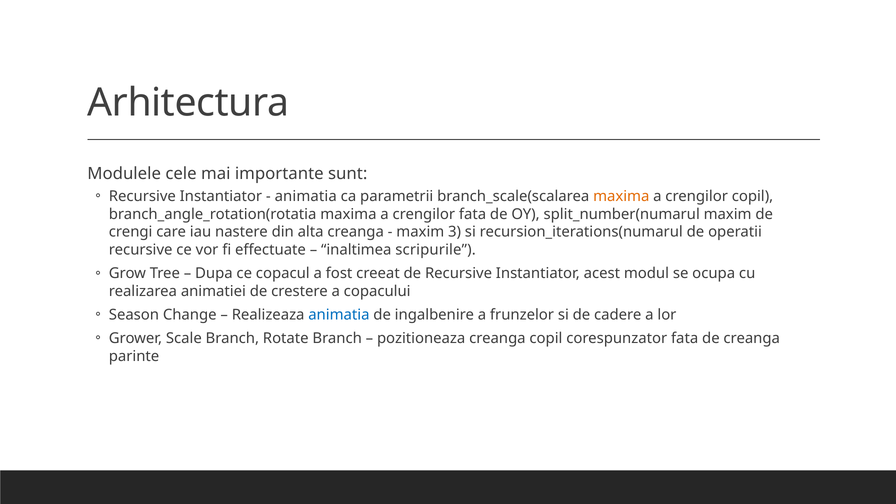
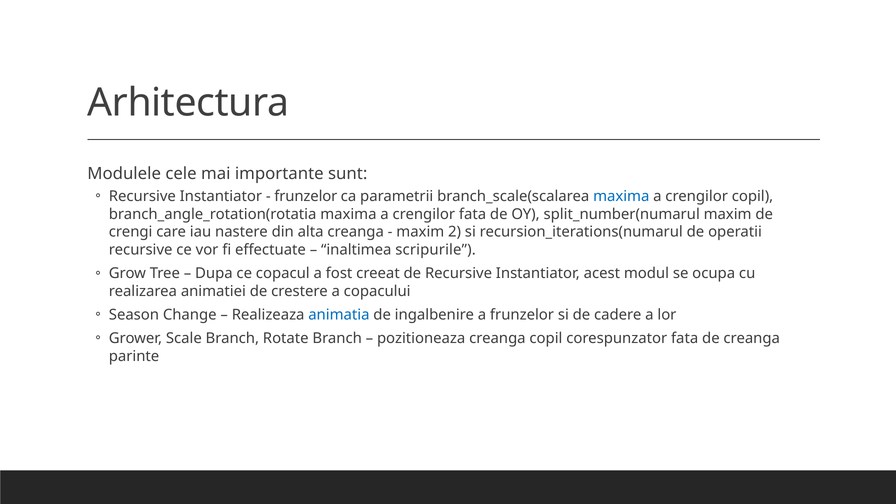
animatia: animatia -> frunzelor (306, 196)
maxima colour: orange -> blue (621, 196)
3: 3 -> 2 (455, 232)
